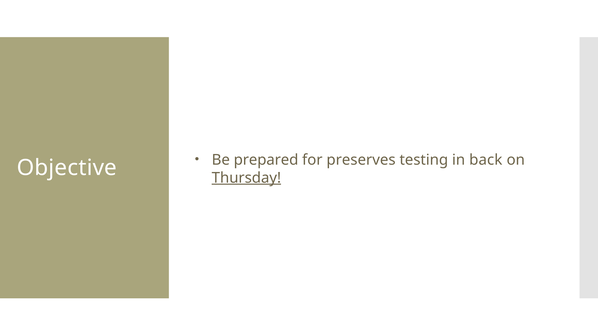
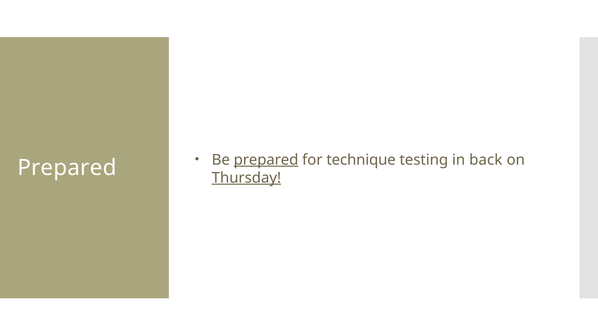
prepared underline: none -> present (266, 160)
preserves: preserves -> technique (361, 160)
Objective: Objective -> Prepared (67, 168)
